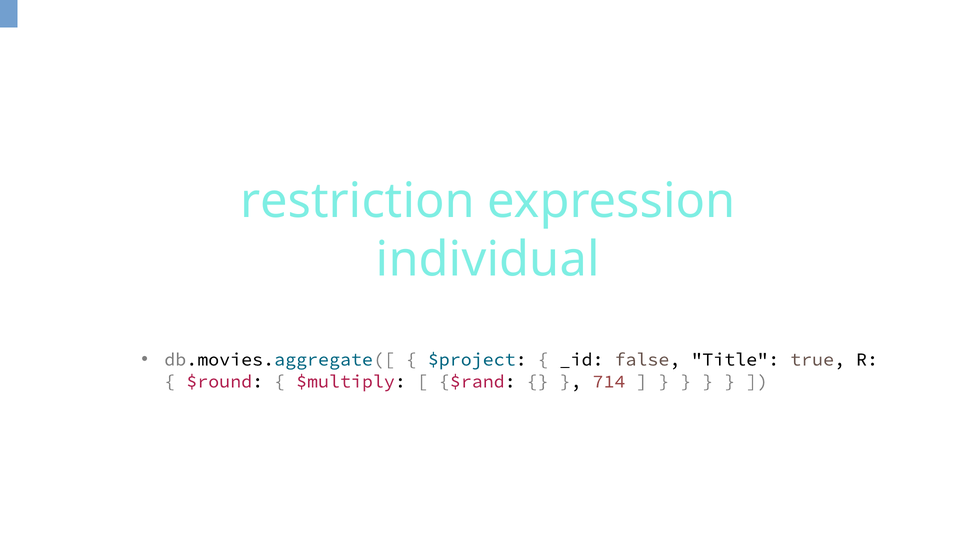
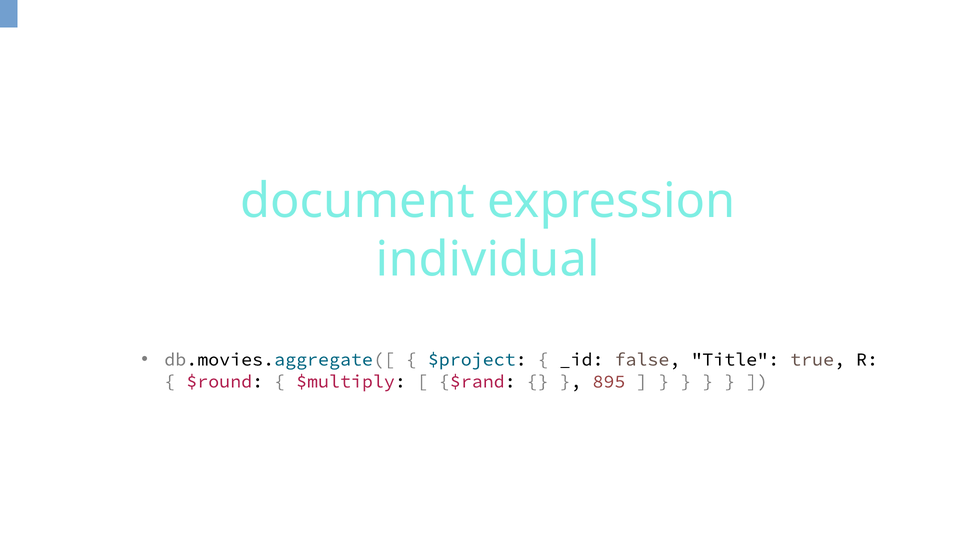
restriction: restriction -> document (357, 201)
714: 714 -> 895 (609, 381)
